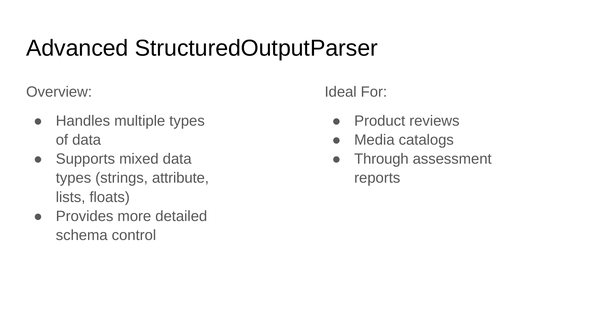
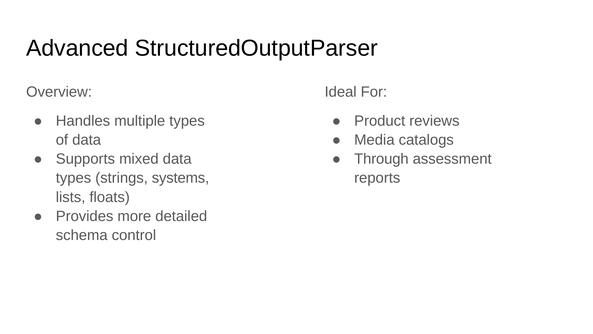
attribute: attribute -> systems (180, 178)
